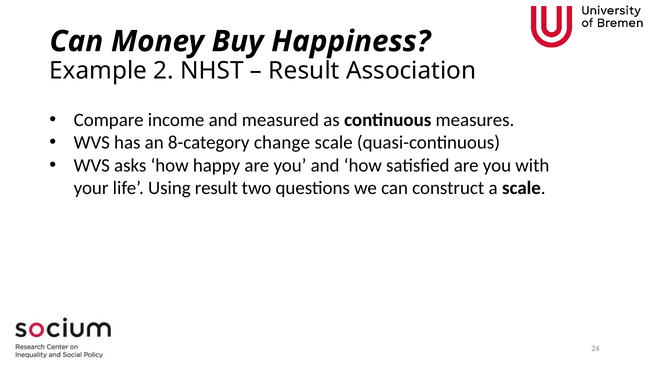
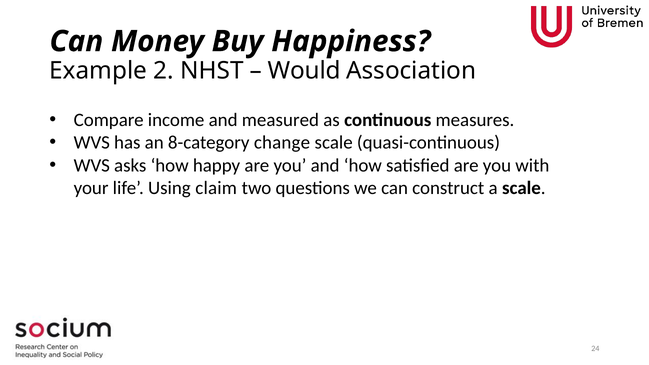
Result: Result -> Would (304, 71)
Using result: result -> claim (216, 188)
